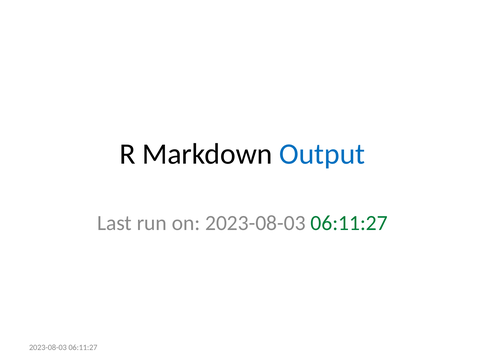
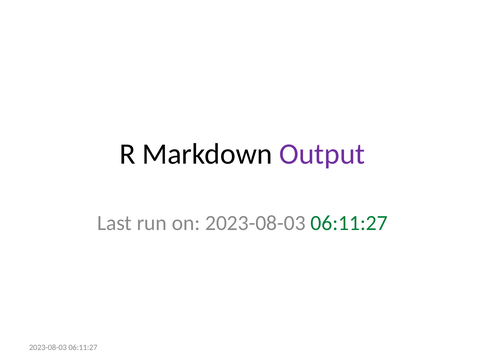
Output colour: blue -> purple (322, 154)
